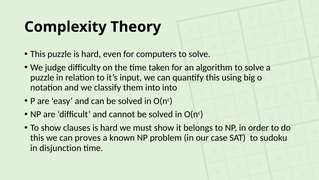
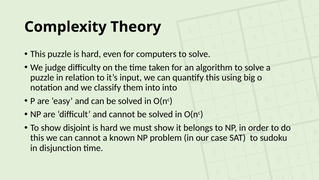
clauses: clauses -> disjoint (77, 127)
can proves: proves -> cannot (88, 137)
